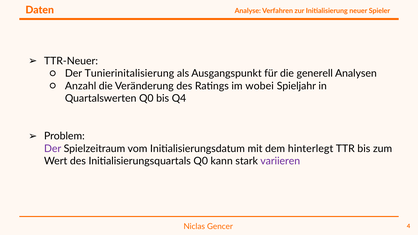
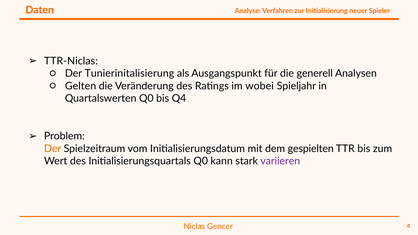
TTR-Neuer: TTR-Neuer -> TTR-Niclas (71, 61)
Anzahl: Anzahl -> Gelten (81, 86)
Der colour: purple -> orange (53, 149)
hinterlegt: hinterlegt -> gespielten (311, 149)
